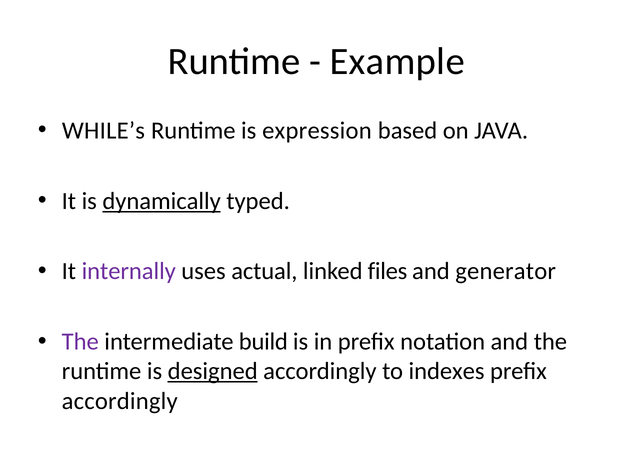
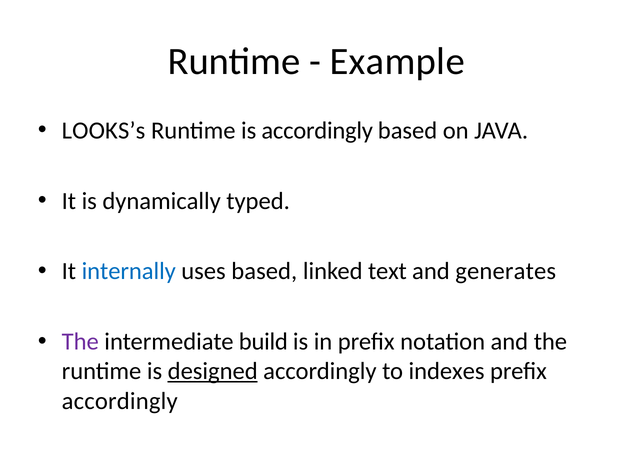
WHILE’s: WHILE’s -> LOOKS’s (104, 130)
is expression: expression -> accordingly (317, 130)
dynamically underline: present -> none (162, 201)
internally colour: purple -> blue (129, 271)
uses actual: actual -> based (264, 271)
files: files -> text (387, 271)
generator: generator -> generates (506, 271)
